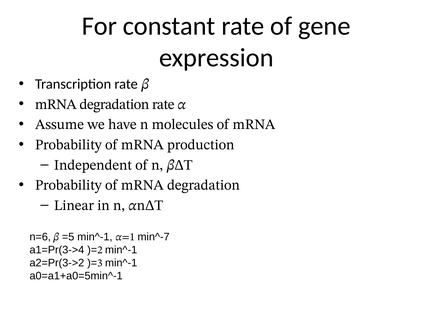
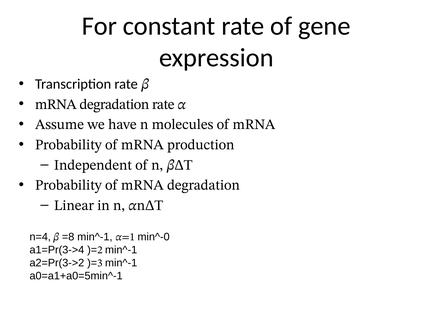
n=6: n=6 -> n=4 (40, 237)
=5: =5 -> =8 (68, 237)
min^-7: min^-7 -> min^-0 (154, 237)
